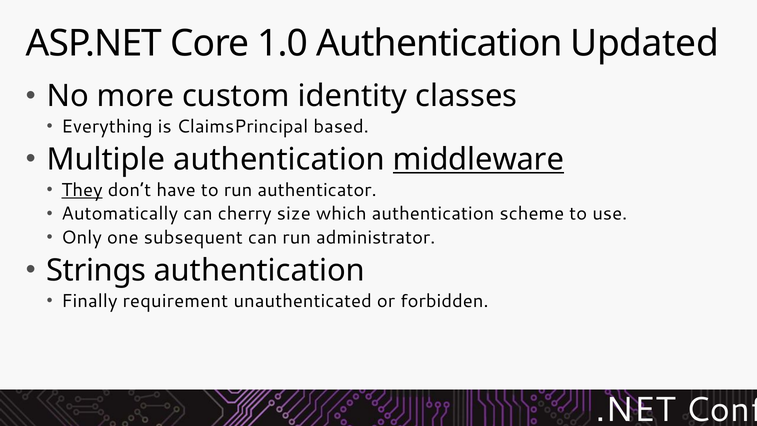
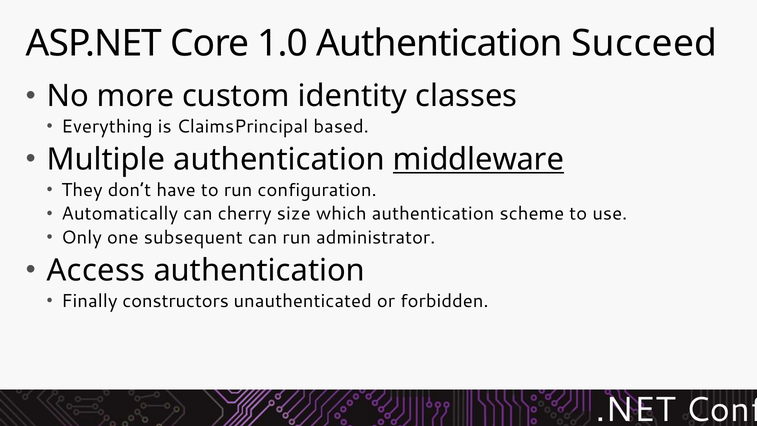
Updated: Updated -> Succeed (644, 43)
They underline: present -> none (82, 190)
authenticator: authenticator -> configuration (317, 190)
Strings: Strings -> Access (96, 270)
requirement: requirement -> constructors (176, 301)
